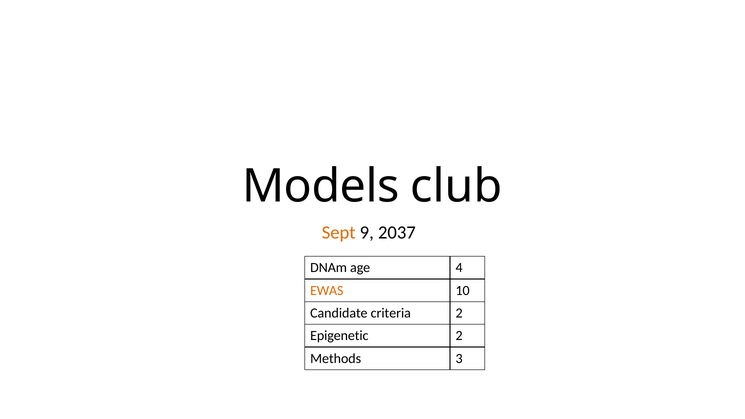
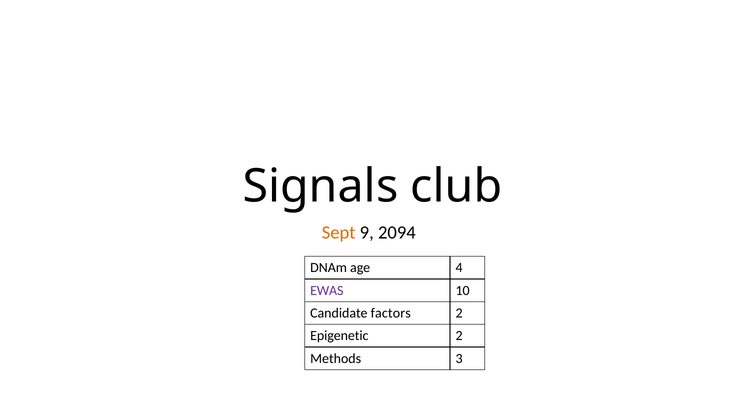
Models: Models -> Signals (321, 186)
2037: 2037 -> 2094 (397, 233)
EWAS colour: orange -> purple (327, 291)
criteria: criteria -> factors (391, 313)
